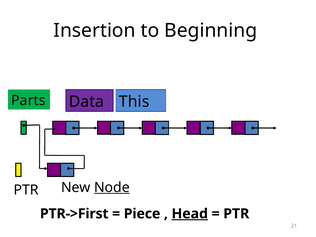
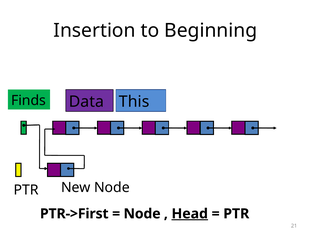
Parts: Parts -> Finds (28, 101)
Node underline: present -> none (112, 187)
Piece: Piece -> Node (142, 214)
